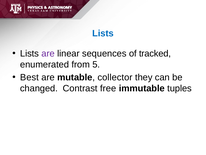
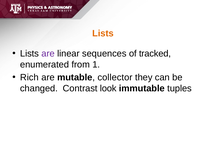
Lists colour: blue -> orange (103, 33)
5: 5 -> 1 (96, 64)
Best: Best -> Rich (29, 77)
free: free -> look (108, 88)
